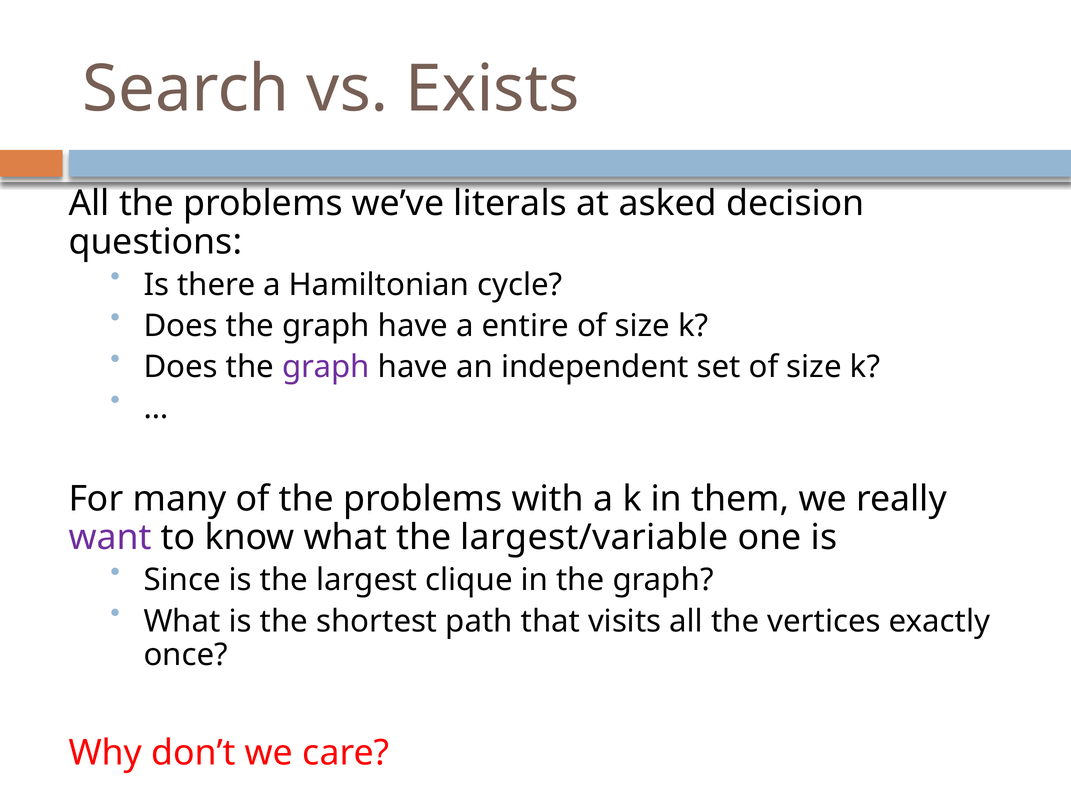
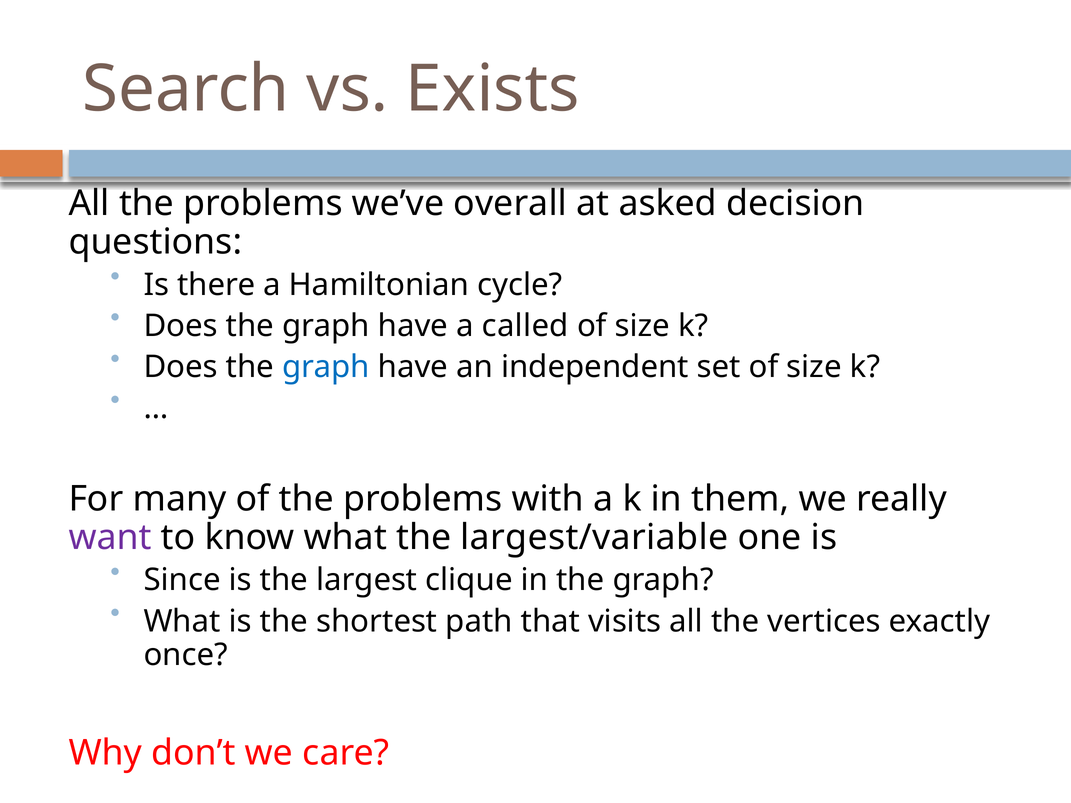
literals: literals -> overall (510, 203)
entire: entire -> called (525, 326)
graph colour: purple -> blue (326, 367)
